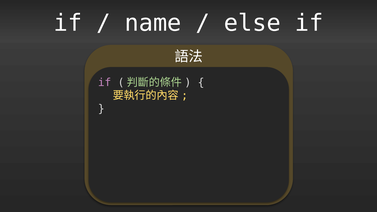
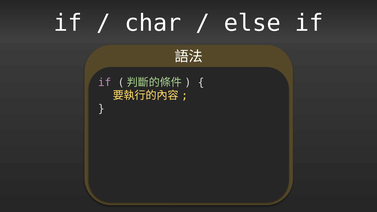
name: name -> char (153, 23)
